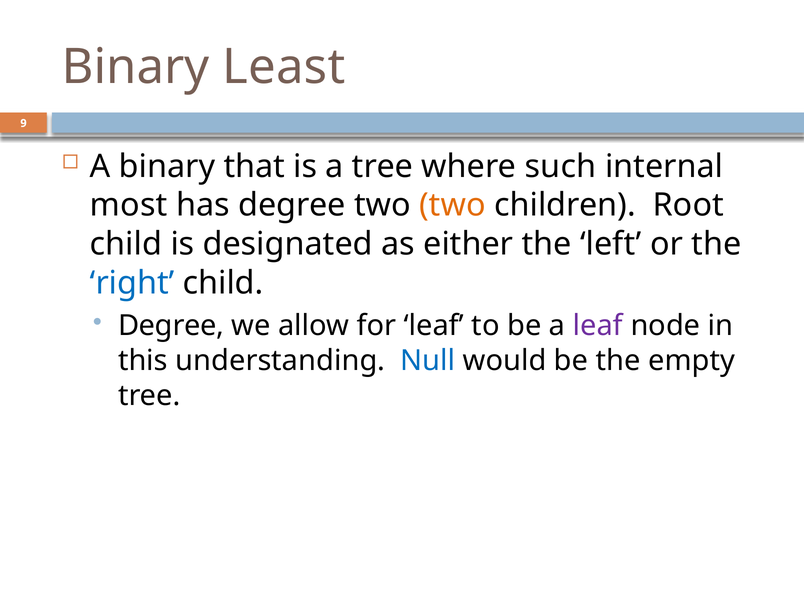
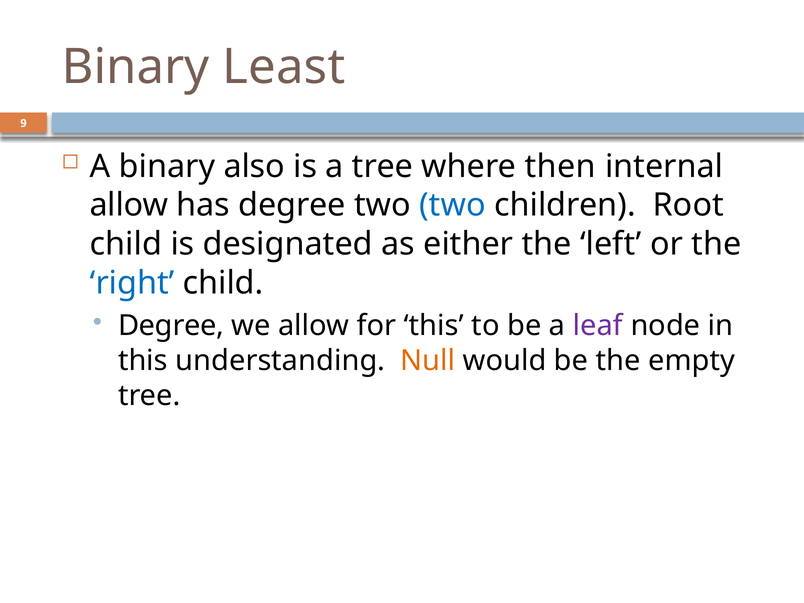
that: that -> also (254, 166)
such: such -> then (560, 166)
most: most -> allow (129, 205)
two colour: orange -> blue (452, 205)
for leaf: leaf -> this (434, 326)
Null colour: blue -> orange (428, 361)
